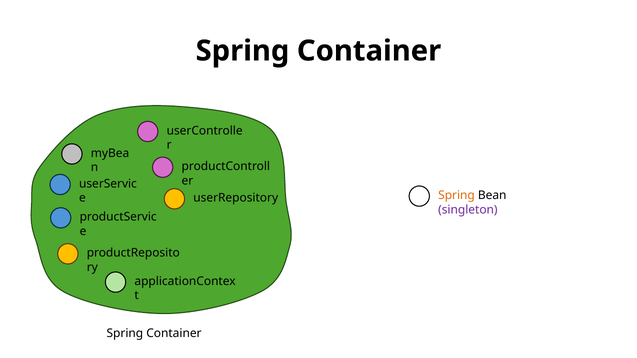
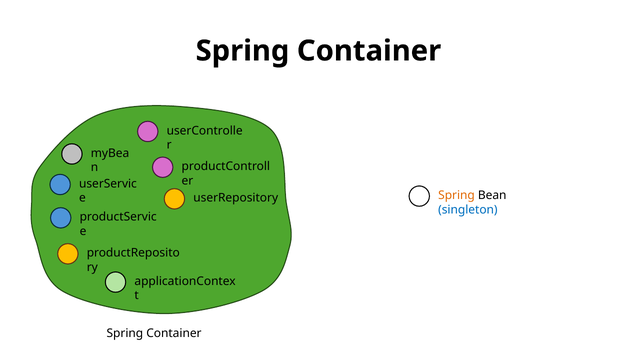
singleton colour: purple -> blue (468, 210)
